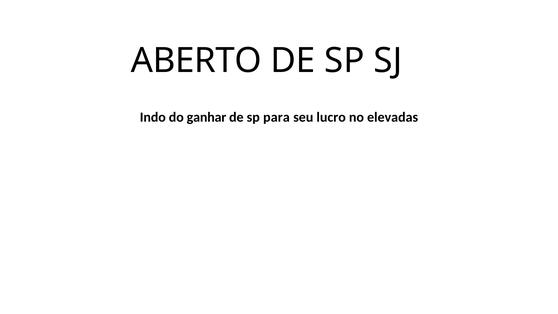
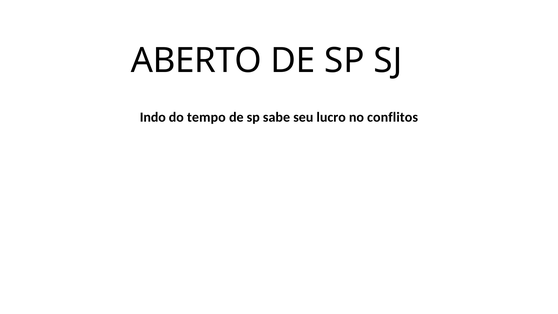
ganhar: ganhar -> tempo (206, 117)
para: para -> sabe (276, 117)
elevadas: elevadas -> conflitos (393, 117)
